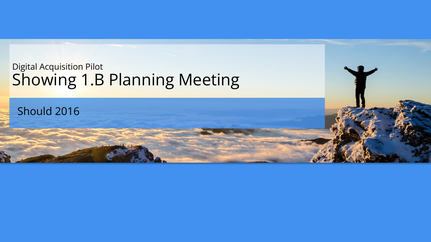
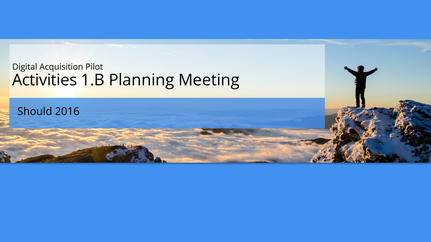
Showing: Showing -> Activities (45, 80)
